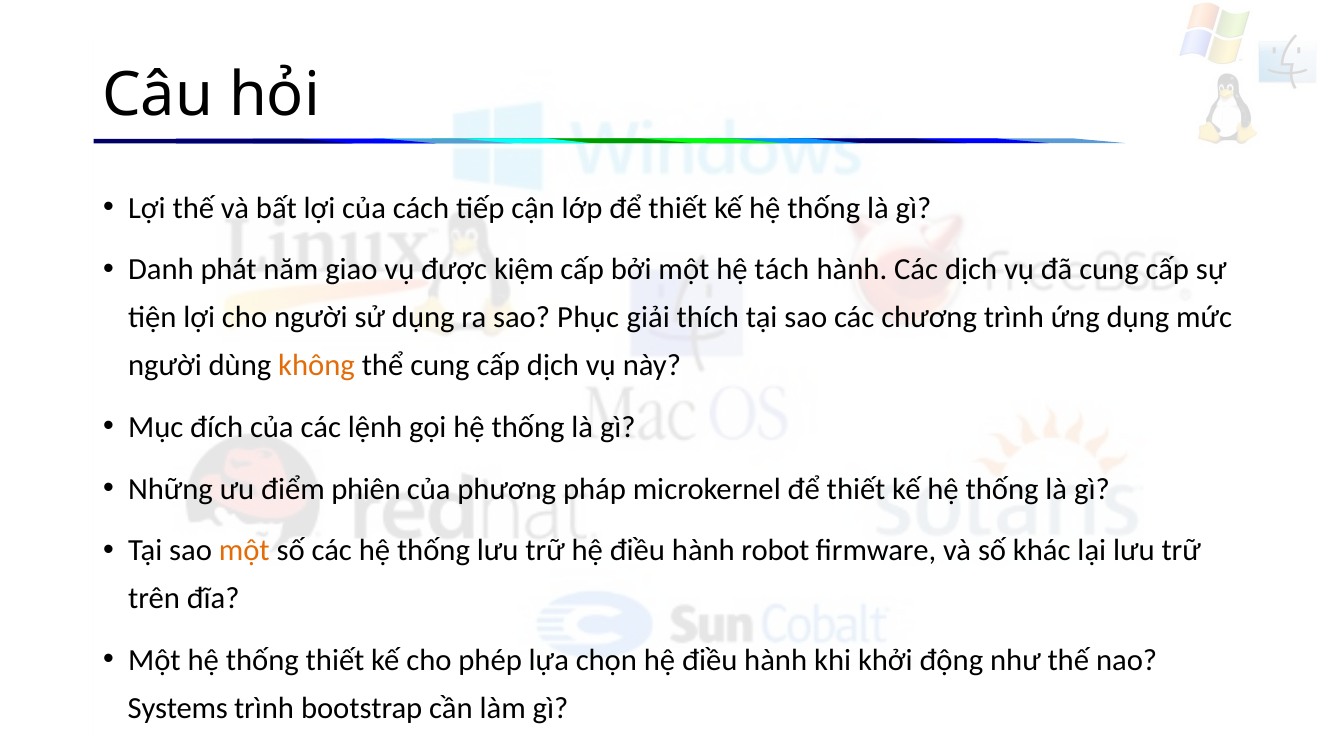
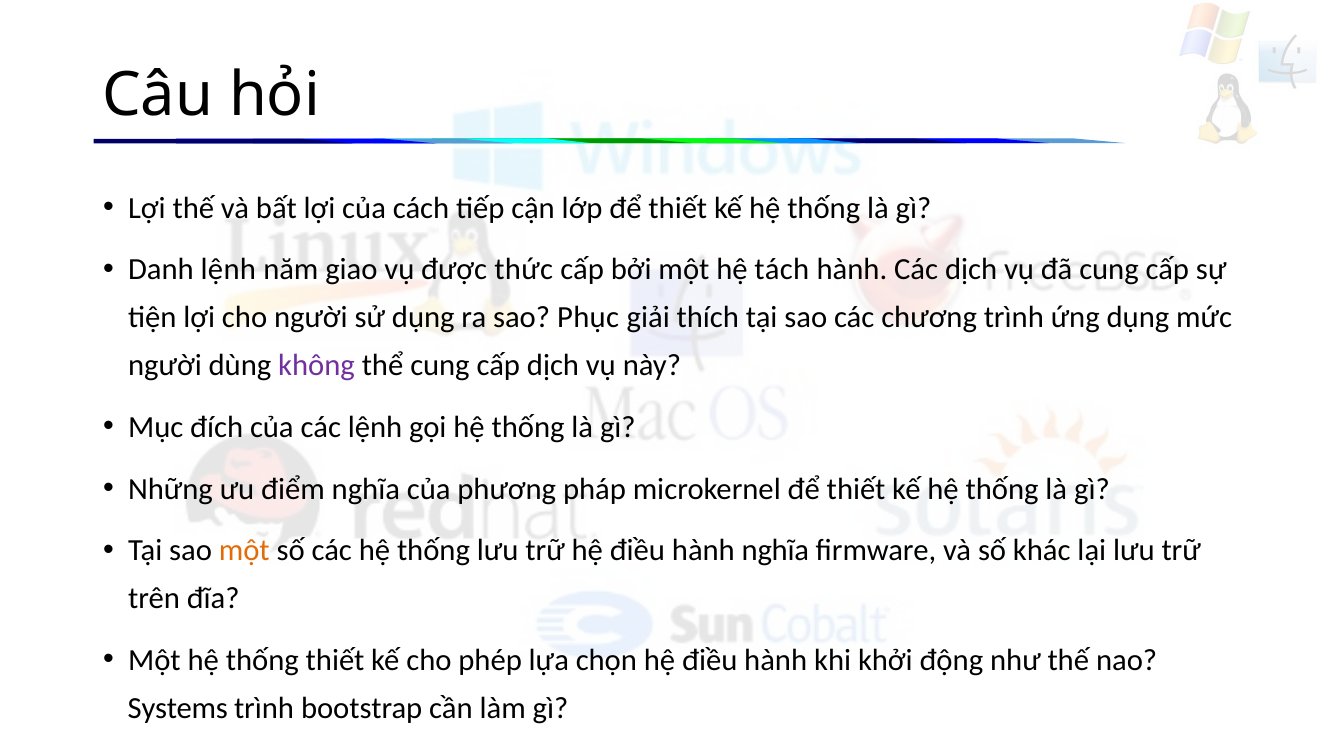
Danh phát: phát -> lệnh (228, 270)
kiệm: kiệm -> thức (524, 270)
không colour: orange -> purple (317, 365)
điểm phiên: phiên -> nghĩa (366, 489)
hành robot: robot -> nghĩa (775, 551)
